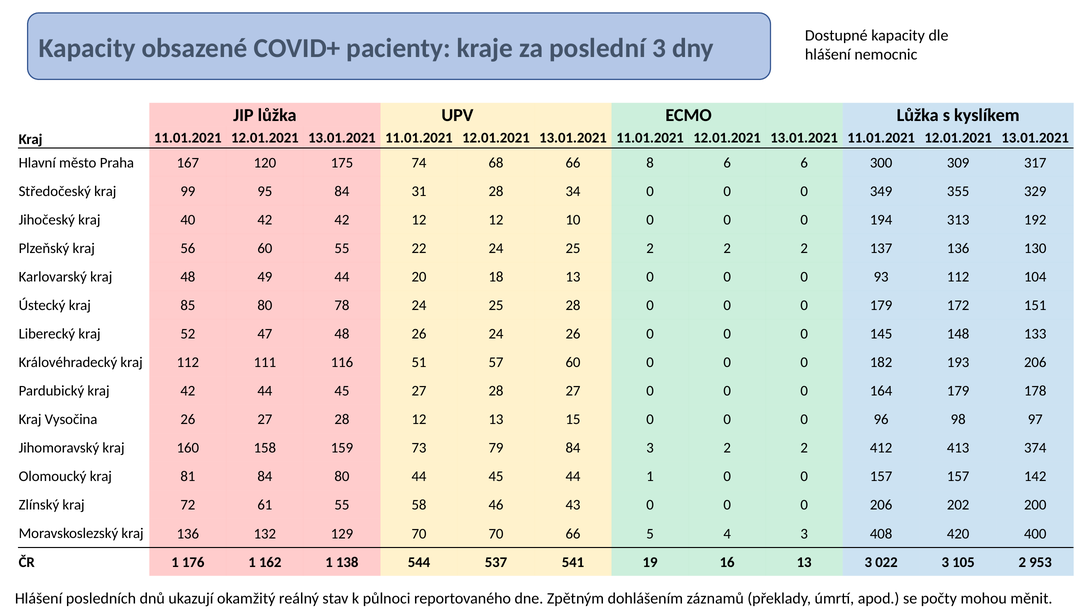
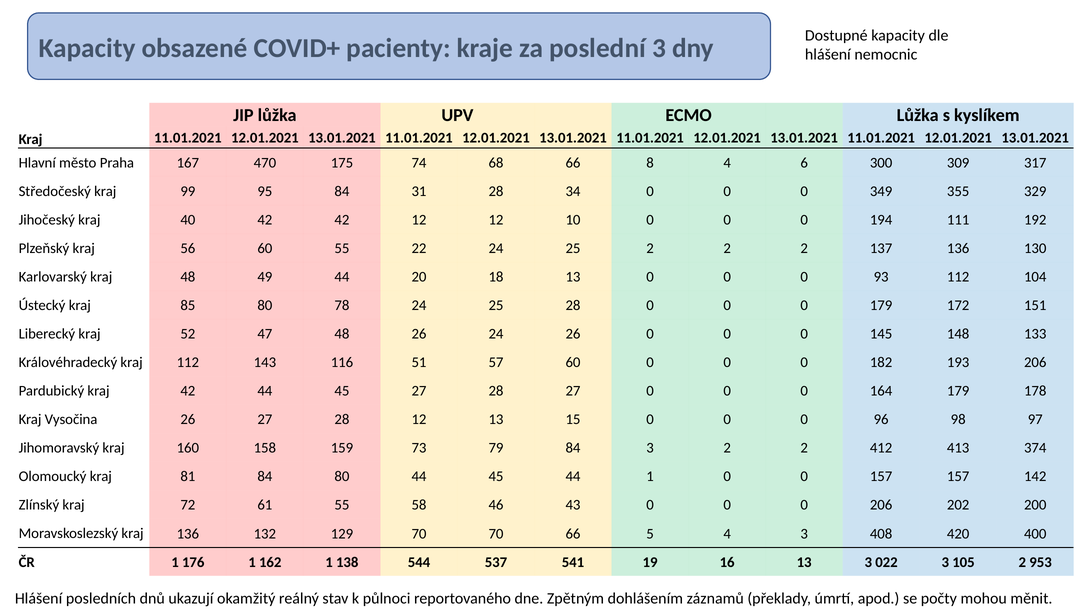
120: 120 -> 470 (265, 163)
8 6: 6 -> 4 (727, 163)
313: 313 -> 111 (958, 220)
111: 111 -> 143 (265, 363)
